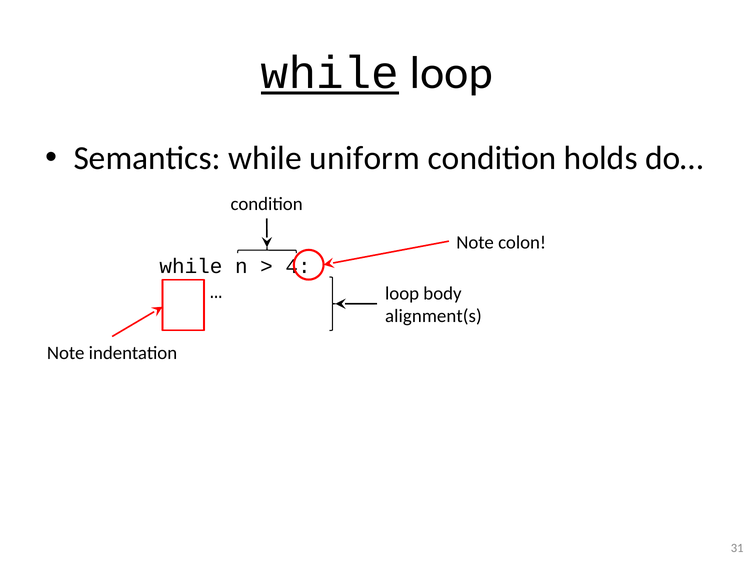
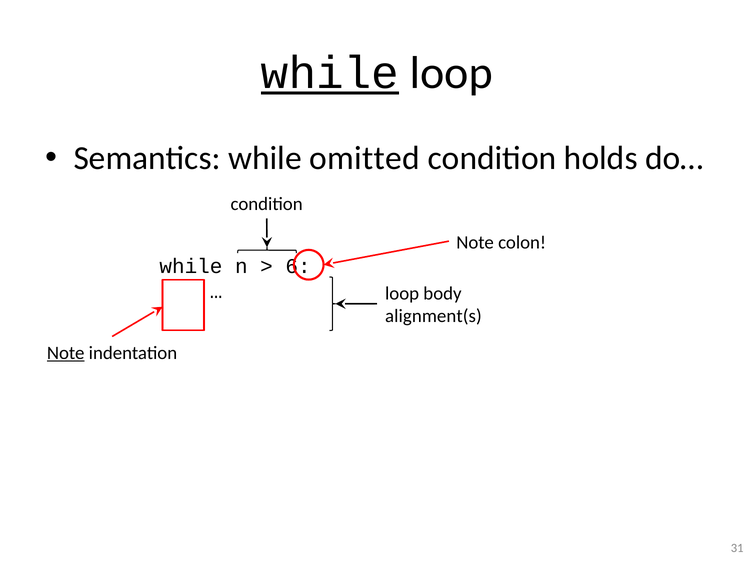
uniform: uniform -> omitted (365, 158)
4: 4 -> 6 (298, 266)
Note underline: none -> present (66, 352)
